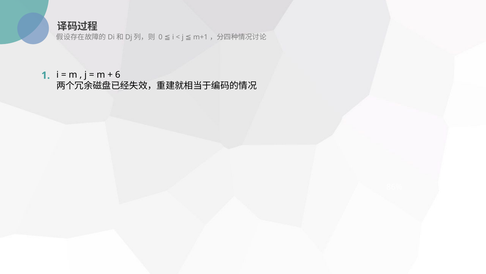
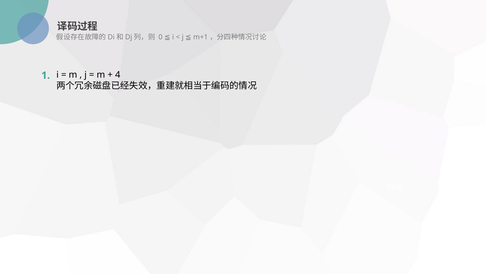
6: 6 -> 4 (118, 75)
